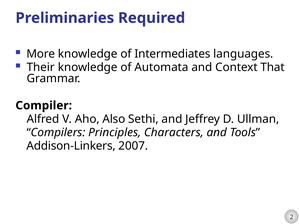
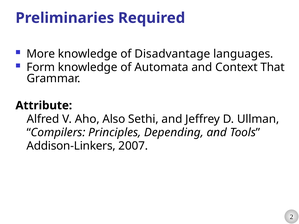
Intermediates: Intermediates -> Disadvantage (172, 54)
Their: Their -> Form (41, 67)
Compiler: Compiler -> Attribute (44, 106)
Characters: Characters -> Depending (174, 133)
